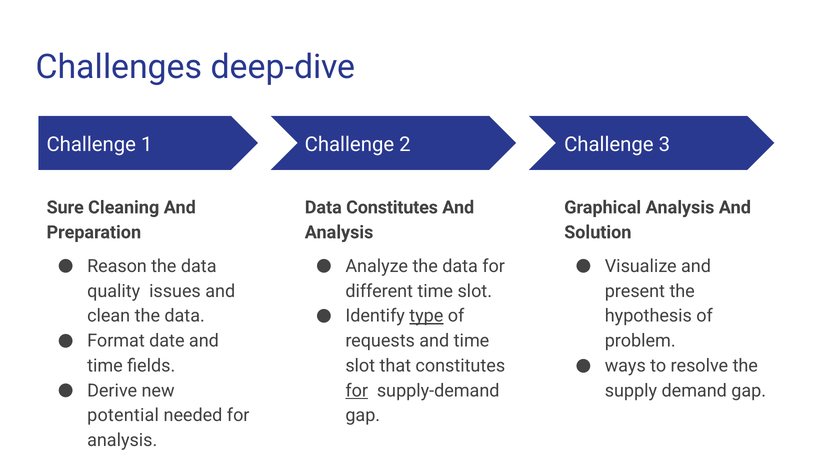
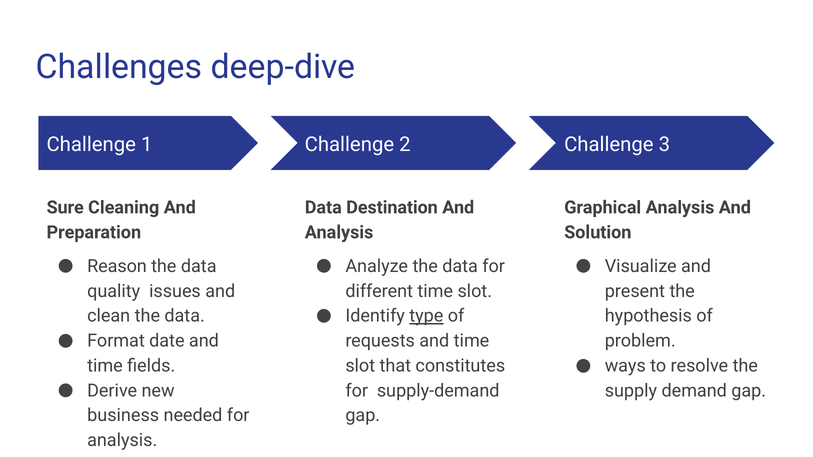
Data Constitutes: Constitutes -> Destination (392, 208)
for underline: present -> none (357, 391)
potential: potential -> business (123, 416)
